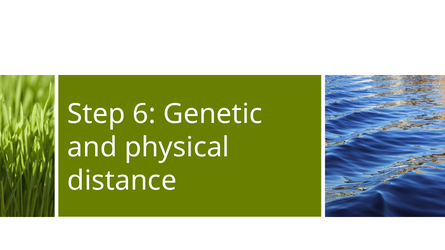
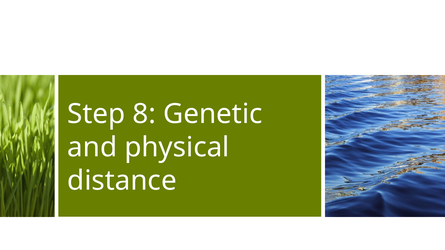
6: 6 -> 8 (144, 114)
